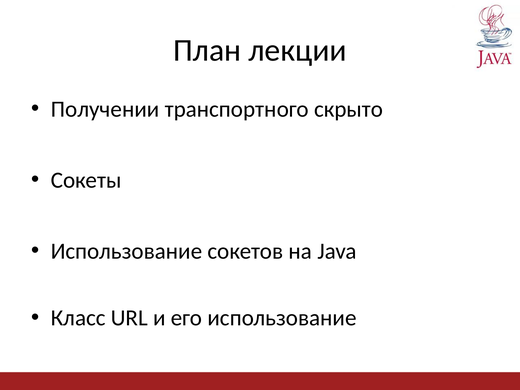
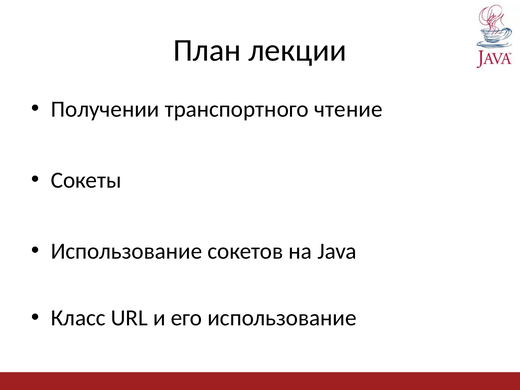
скрыто: скрыто -> чтение (348, 109)
